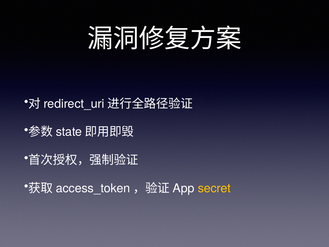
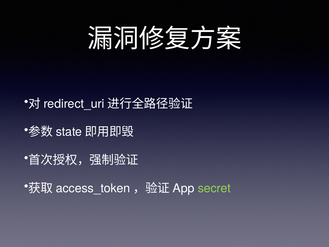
secret colour: yellow -> light green (214, 188)
